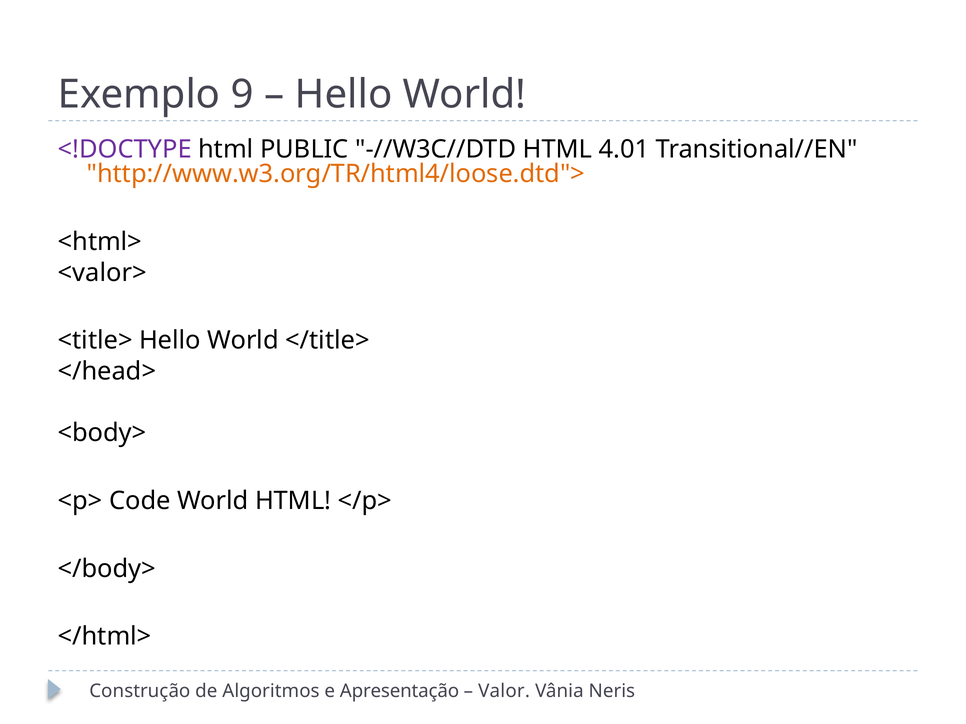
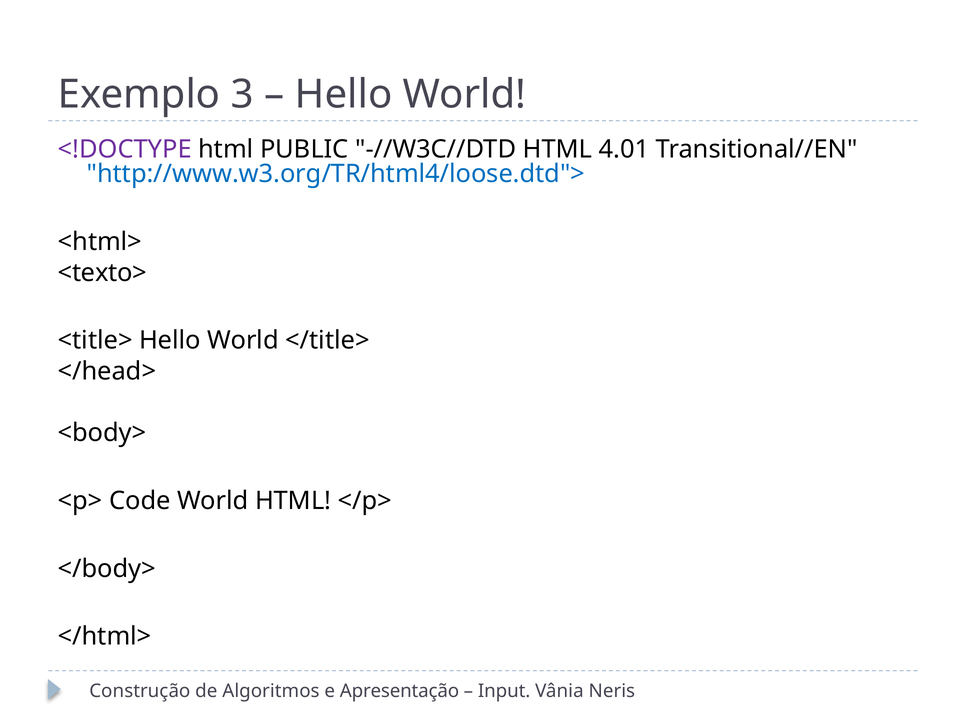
9: 9 -> 3 (242, 95)
http://www.w3.org/TR/html4/loose.dtd"> colour: orange -> blue (336, 174)
<valor>: <valor> -> <texto> (102, 273)
Valor: Valor -> Input (504, 691)
